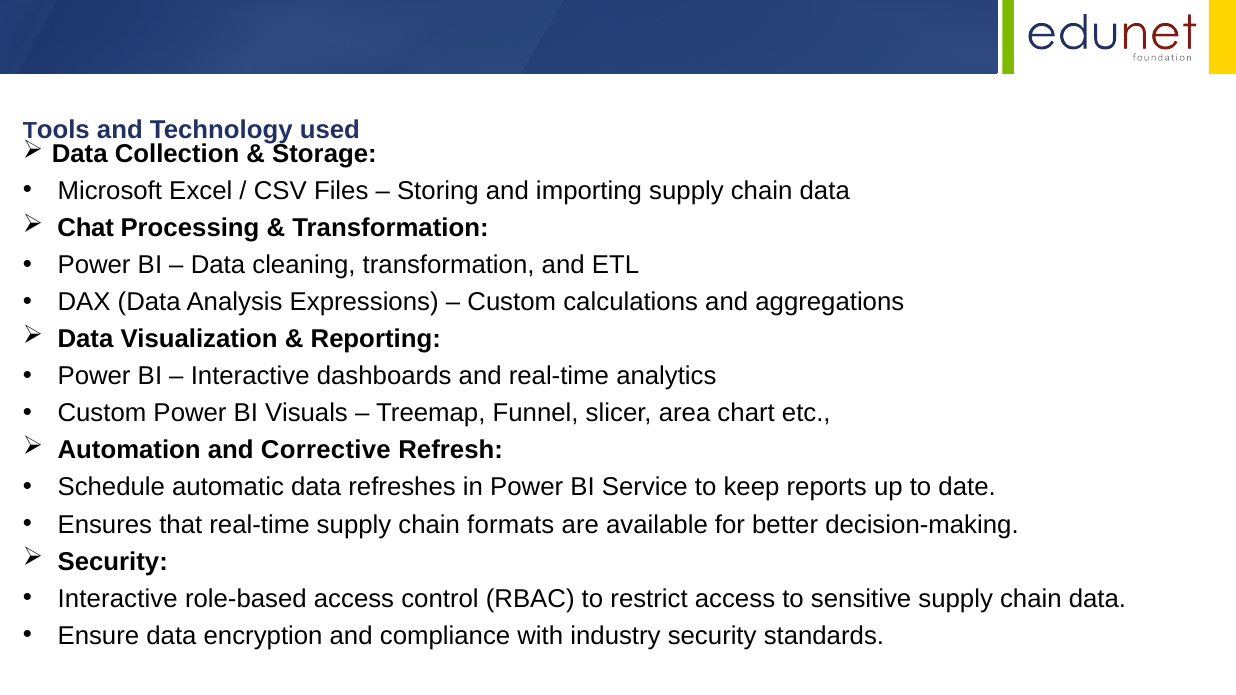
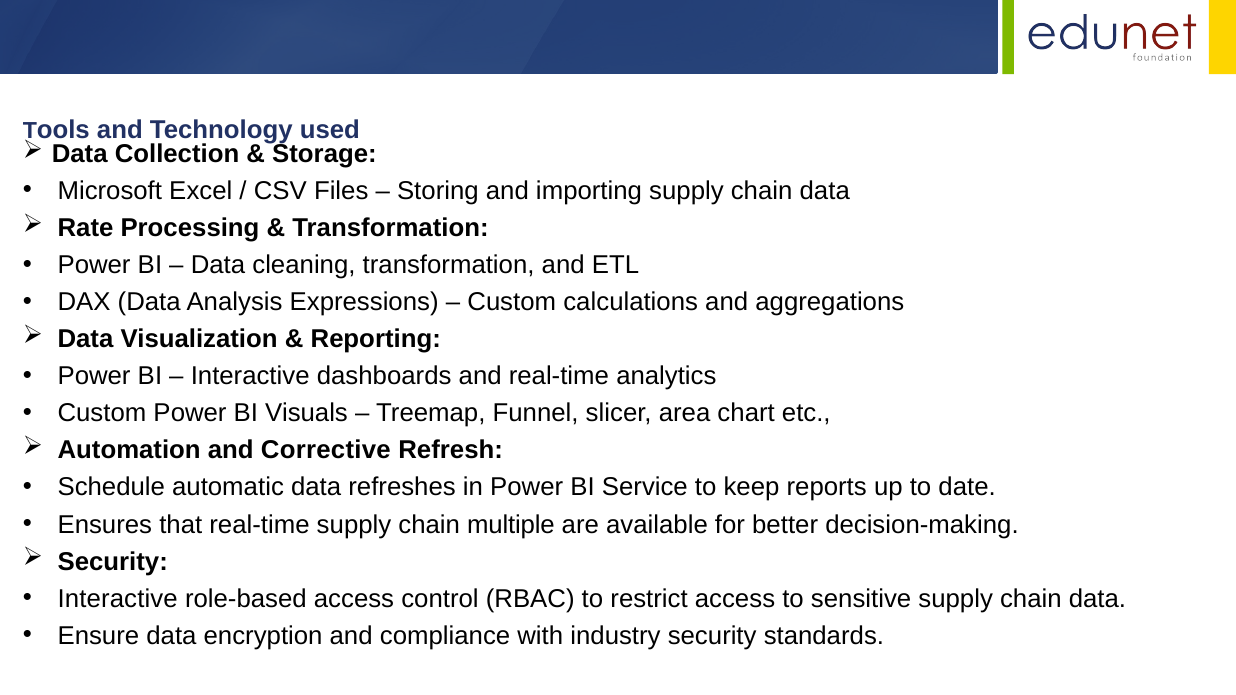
Chat: Chat -> Rate (86, 228)
formats: formats -> multiple (511, 525)
